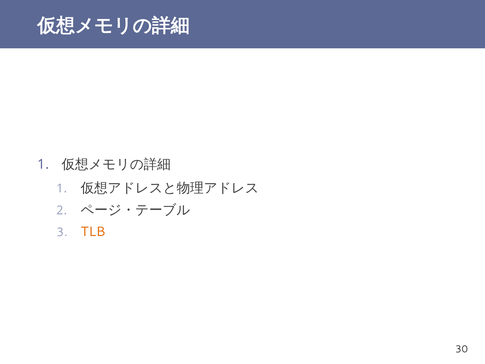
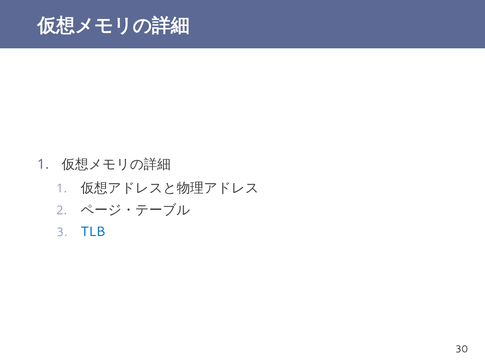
TLB colour: orange -> blue (93, 232)
